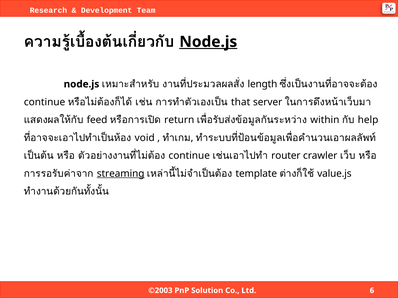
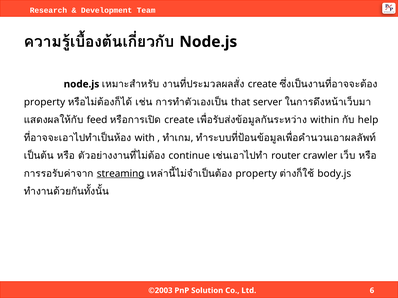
Node.js underline: present -> none (208, 42)
length: length -> create (262, 84)
continue: continue -> property (45, 102)
return: return -> create (179, 120)
void: void -> with (145, 138)
template: template -> property (256, 174)
value.js: value.js -> body.js (334, 174)
